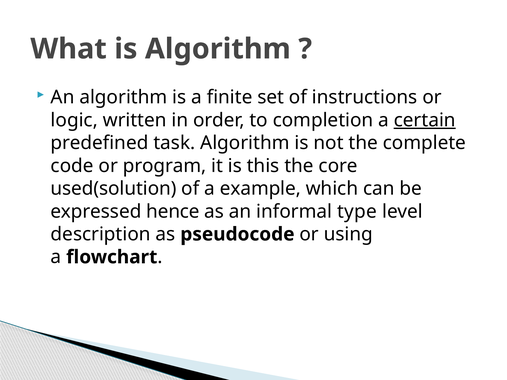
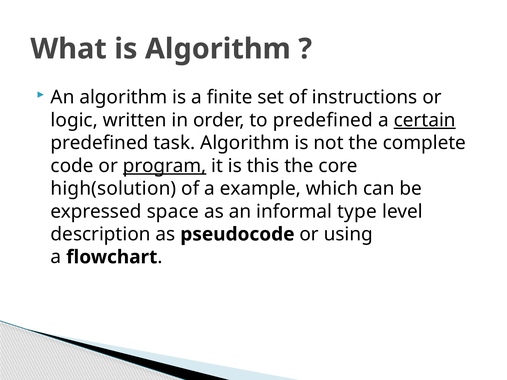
to completion: completion -> predefined (323, 120)
program underline: none -> present (165, 166)
used(solution: used(solution -> high(solution (113, 189)
hence: hence -> space (173, 212)
